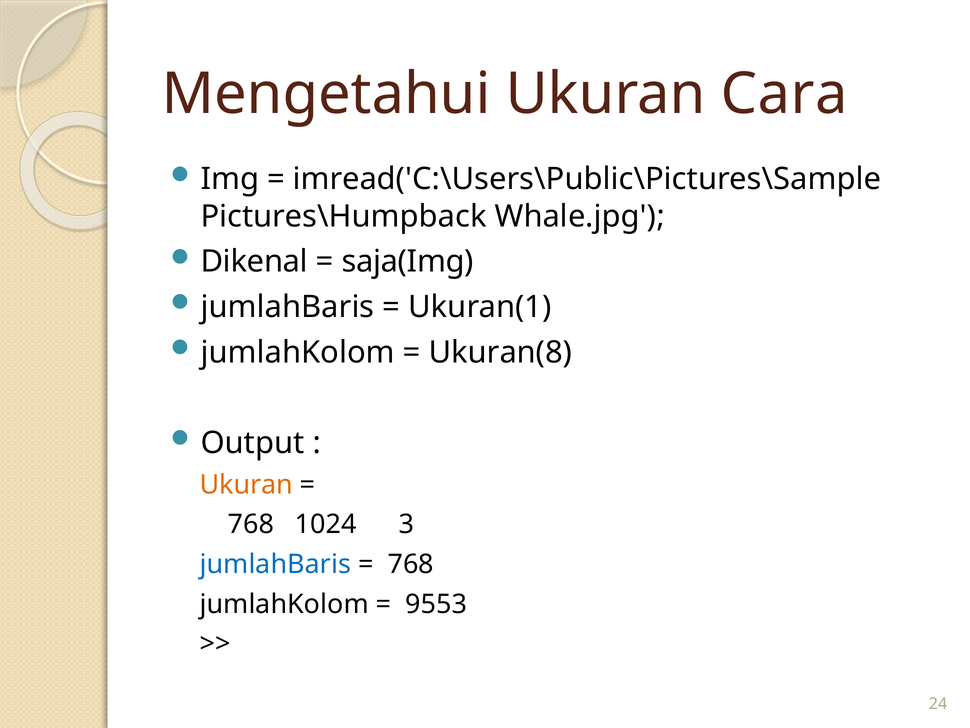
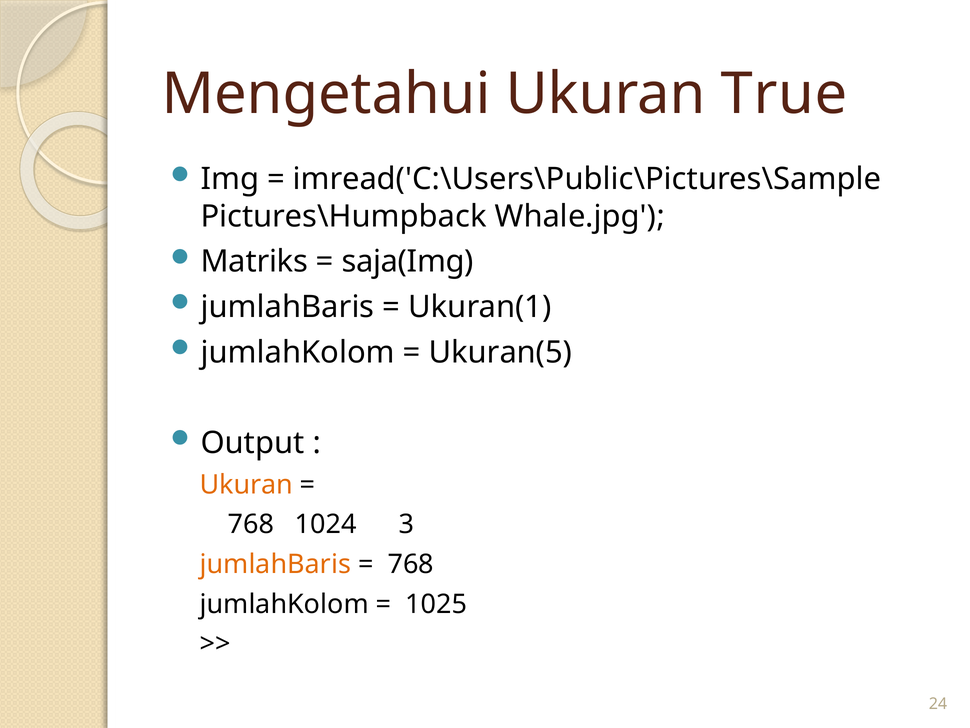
Cara: Cara -> True (784, 94)
Dikenal: Dikenal -> Matriks (254, 262)
Ukuran(8: Ukuran(8 -> Ukuran(5 (500, 352)
jumlahBaris colour: blue -> orange (275, 564)
9553: 9553 -> 1025 (436, 604)
